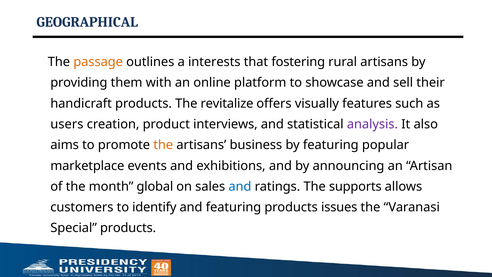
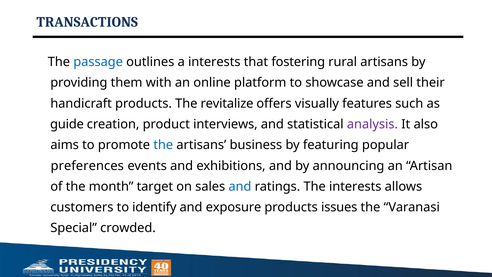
GEOGRAPHICAL: GEOGRAPHICAL -> TRANSACTIONS (87, 22)
passage colour: orange -> blue (98, 62)
users: users -> guide (67, 124)
the colour: orange -> blue (163, 145)
marketplace: marketplace -> preferences (87, 166)
global: global -> target (155, 186)
The supports: supports -> interests (355, 186)
and featuring: featuring -> exposure (234, 207)
Special products: products -> crowded (128, 228)
